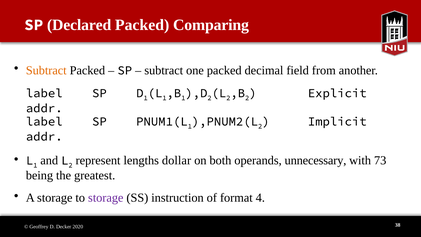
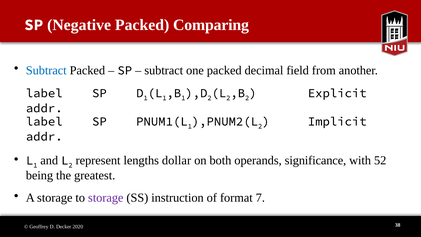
Declared: Declared -> Negative (79, 25)
Subtract colour: orange -> blue (46, 70)
unnecessary: unnecessary -> significance (315, 160)
73: 73 -> 52 (380, 160)
4: 4 -> 7 (260, 198)
